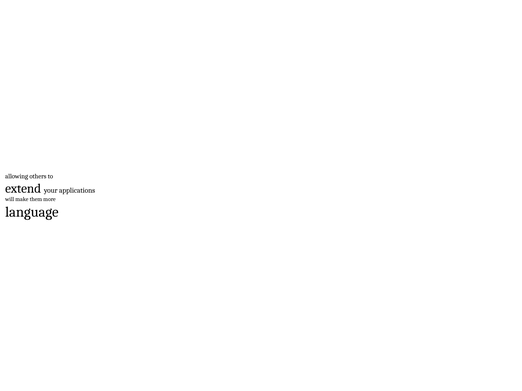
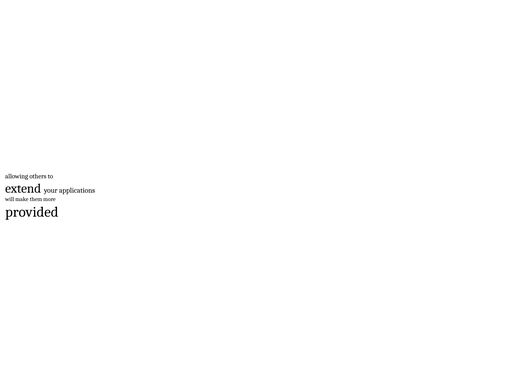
language: language -> provided (32, 212)
